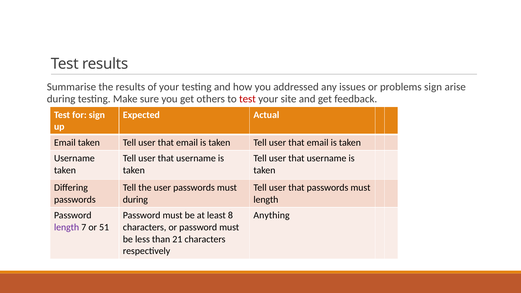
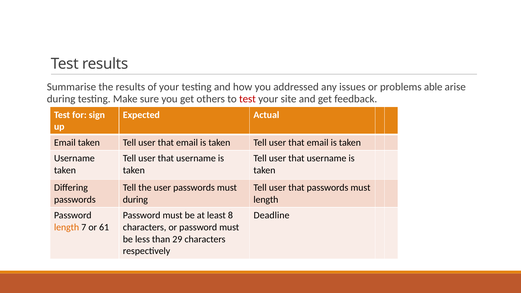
problems sign: sign -> able (433, 87)
Anything: Anything -> Deadline (272, 215)
length colour: purple -> orange (67, 227)
51: 51 -> 61 (104, 227)
21: 21 -> 29 (177, 239)
